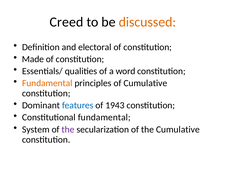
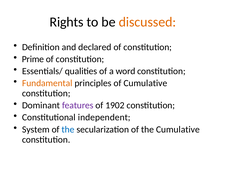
Creed: Creed -> Rights (67, 22)
electoral: electoral -> declared (95, 47)
Made: Made -> Prime (33, 59)
features colour: blue -> purple (78, 105)
1943: 1943 -> 1902 (115, 105)
Constitutional fundamental: fundamental -> independent (104, 117)
the colour: purple -> blue (68, 129)
